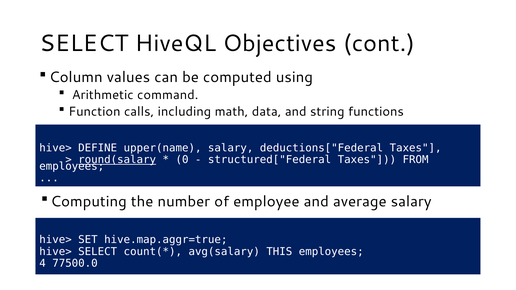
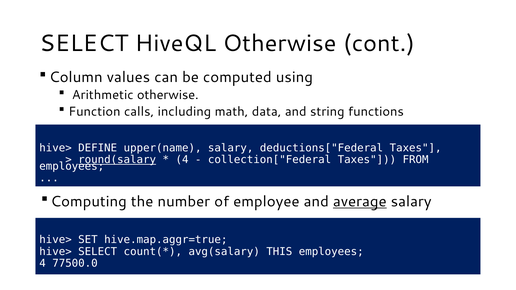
HiveQL Objectives: Objectives -> Otherwise (280, 43)
Arithmetic command: command -> otherwise (168, 95)
0: 0 -> 4 (182, 160)
structured["Federal: structured["Federal -> collection["Federal (270, 160)
average underline: none -> present (360, 202)
